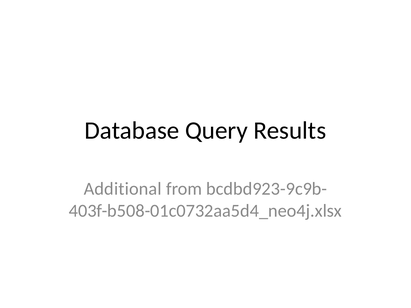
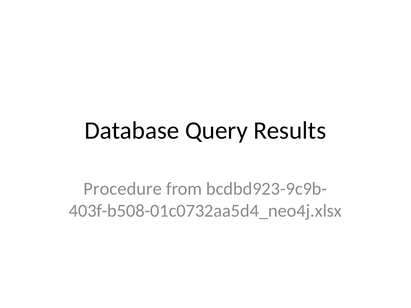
Additional: Additional -> Procedure (123, 189)
